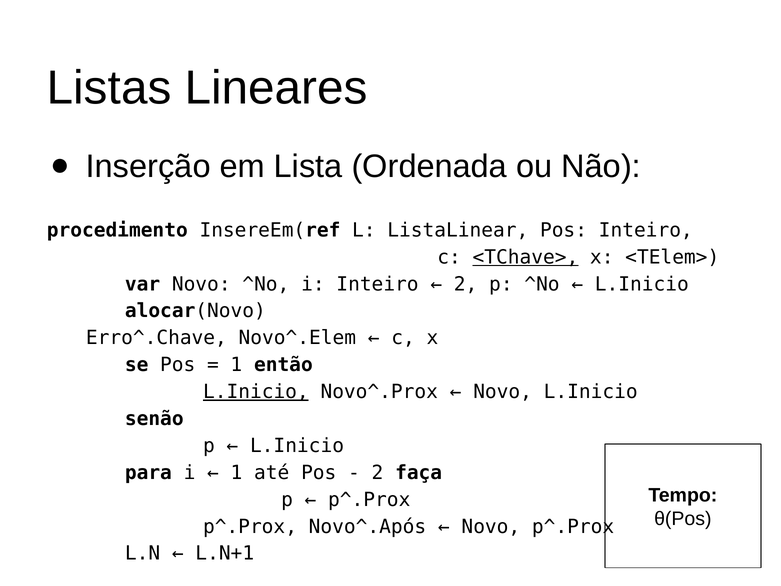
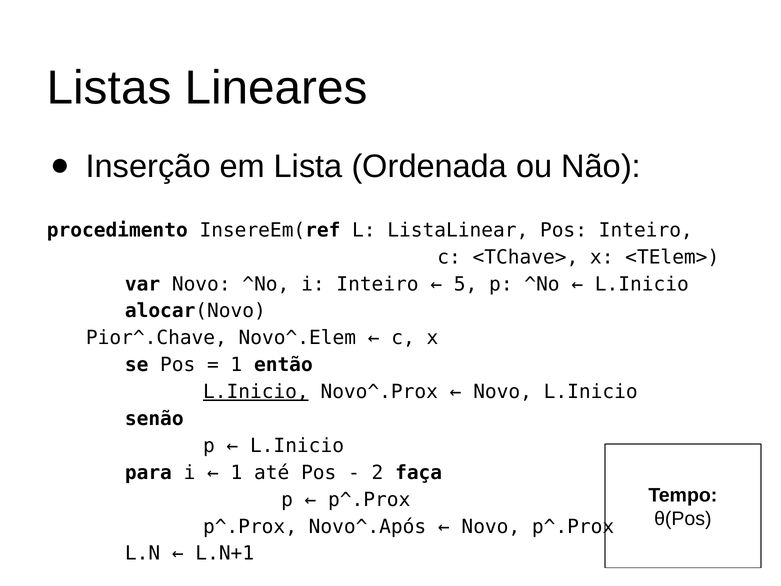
<TChave> underline: present -> none (525, 257)
2: 2 -> 5 (466, 284)
Erro^.Chave: Erro^.Chave -> Pior^.Chave (156, 338)
